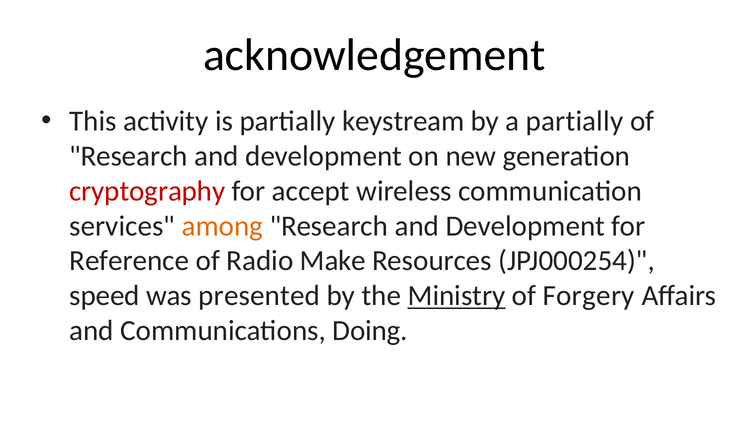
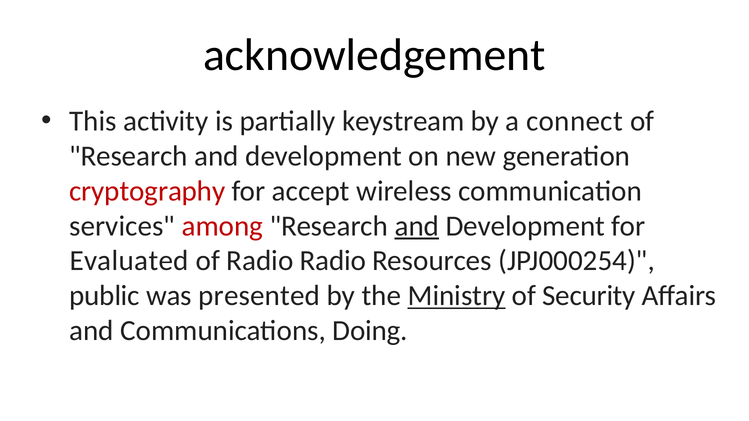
a partially: partially -> connect (574, 121)
among colour: orange -> red (222, 226)
and underline: none -> present (417, 226)
Reference: Reference -> Evaluated (129, 261)
Radio Make: Make -> Radio (333, 261)
speed: speed -> public (105, 296)
Forgery: Forgery -> Security (589, 296)
